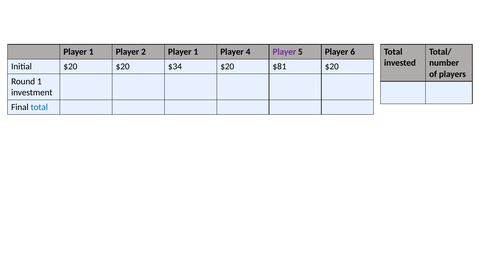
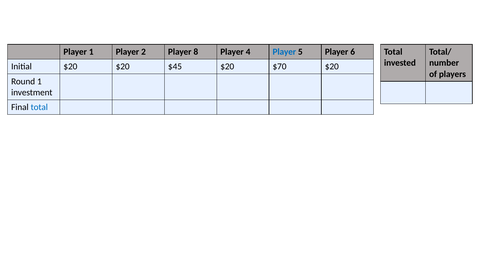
2 Player 1: 1 -> 8 (196, 52)
Player colour: purple -> blue (284, 52)
$34: $34 -> $45 (175, 67)
$81: $81 -> $70 (280, 67)
